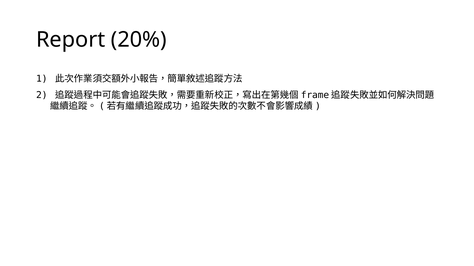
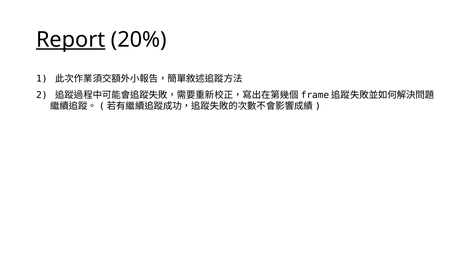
Report underline: none -> present (71, 40)
